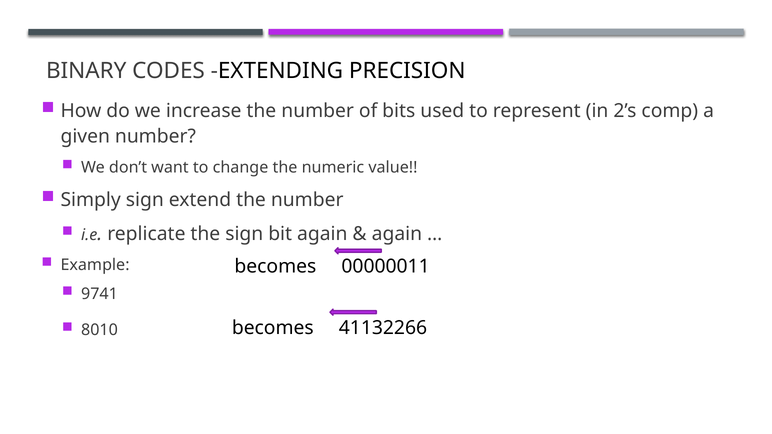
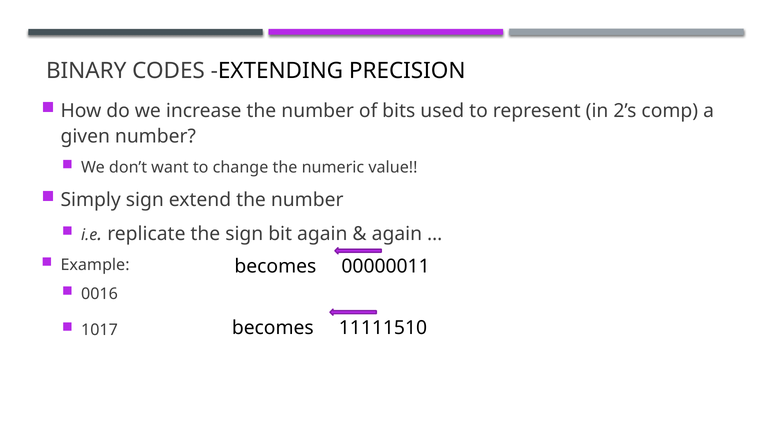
9741: 9741 -> 0016 (99, 294)
8010: 8010 -> 1017 (99, 330)
41132266: 41132266 -> 11111510 (383, 328)
